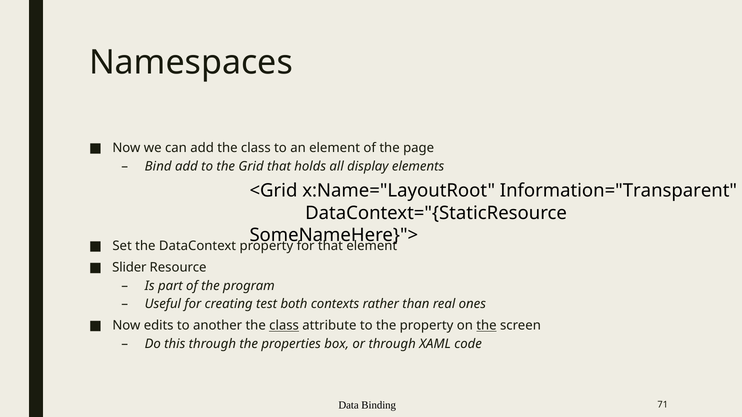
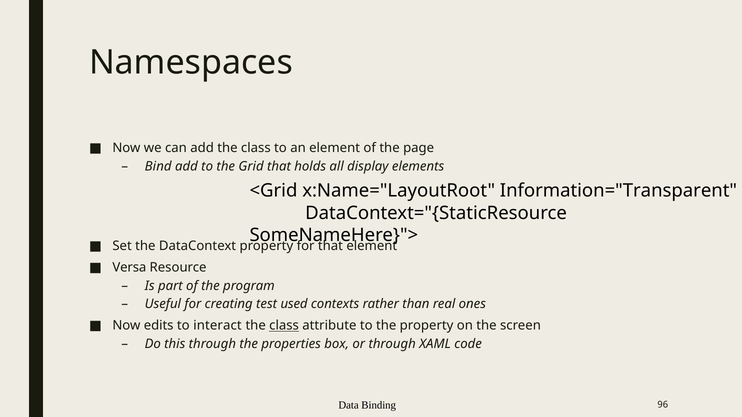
Slider: Slider -> Versa (129, 268)
both: both -> used (294, 304)
another: another -> interact (218, 326)
the underline: present -> none (486, 326)
71: 71 -> 96 (663, 405)
